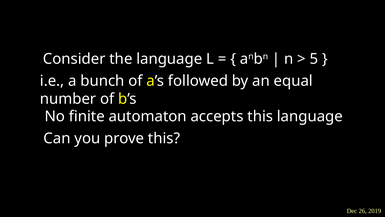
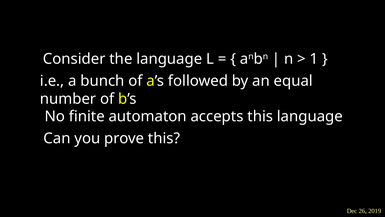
5: 5 -> 1 (314, 59)
